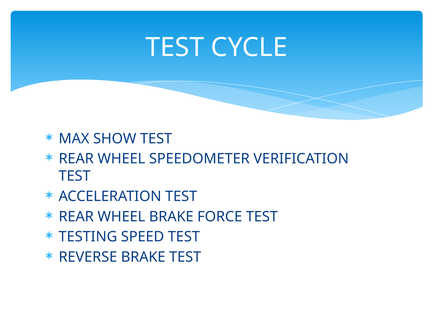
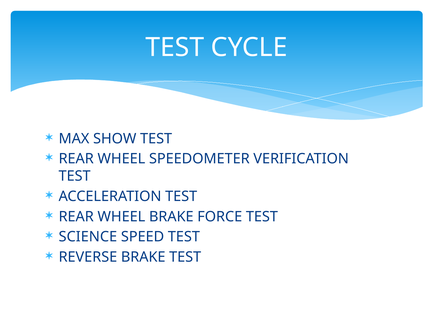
TESTING: TESTING -> SCIENCE (88, 237)
